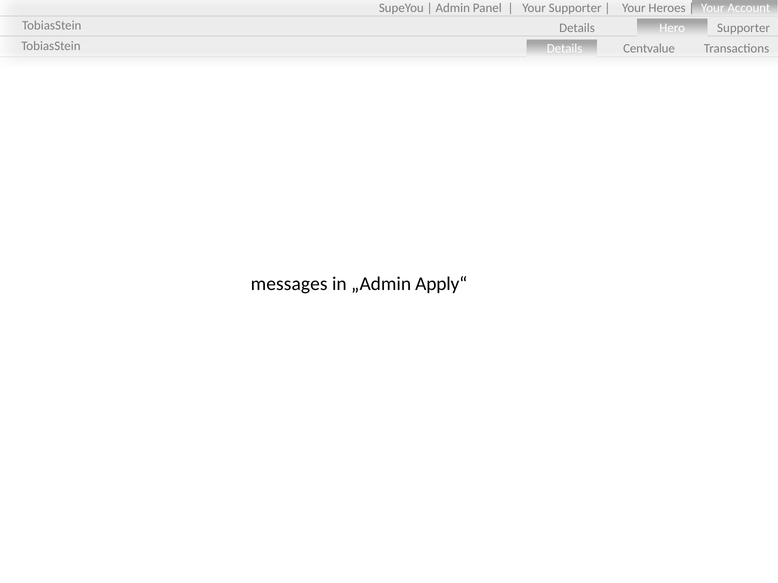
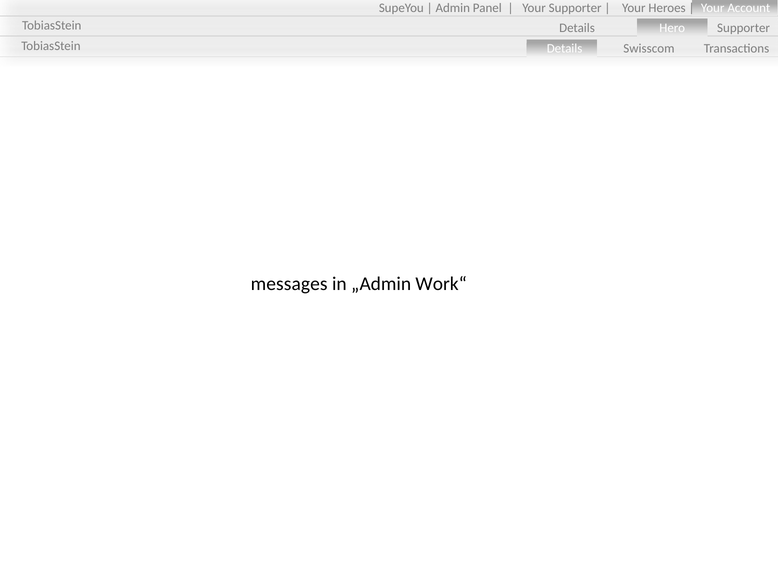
Centvalue: Centvalue -> Swisscom (649, 49)
Apply“: Apply“ -> Work“ (441, 284)
